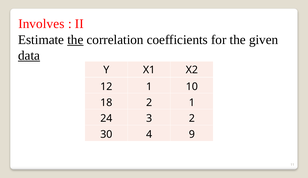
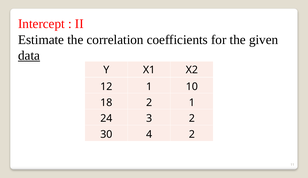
Involves: Involves -> Intercept (41, 24)
the underline: present -> none (75, 40)
4 9: 9 -> 2 (192, 134)
